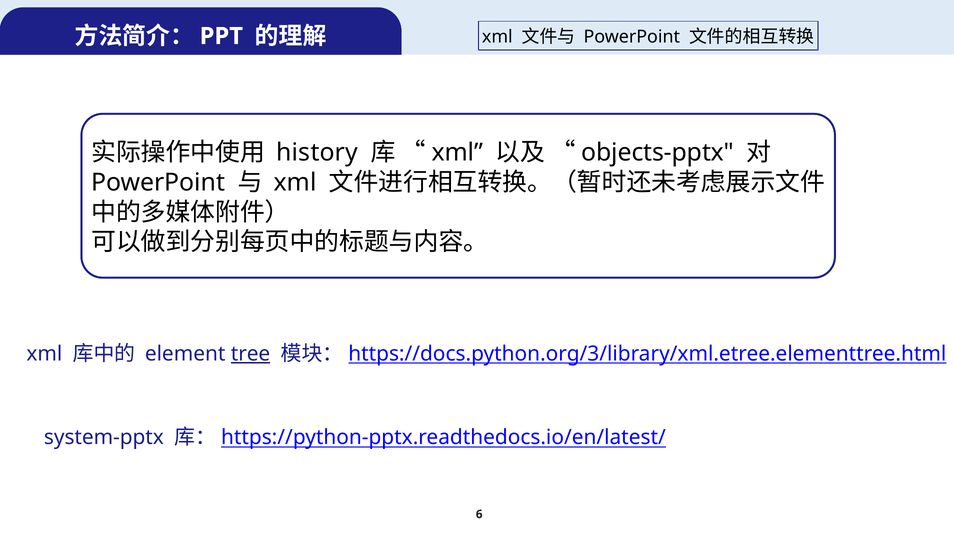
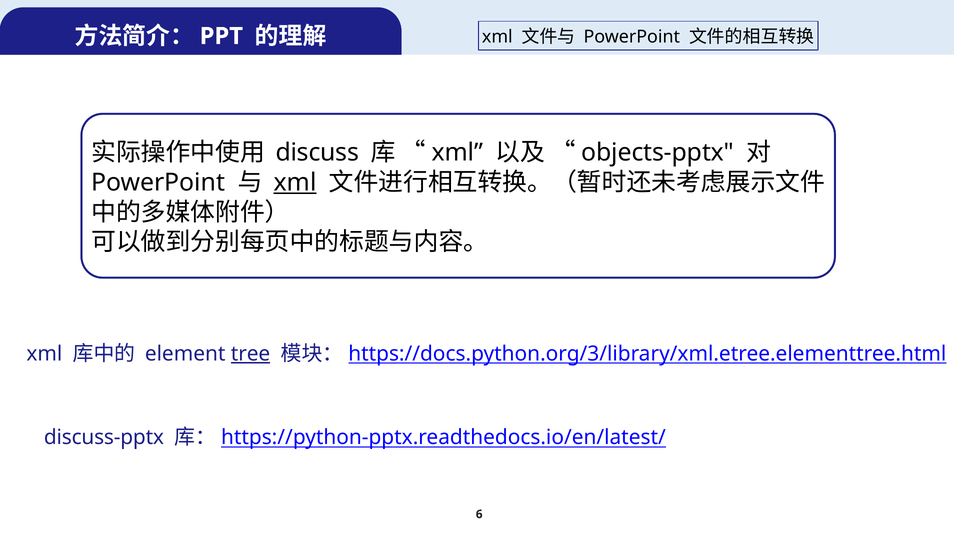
history: history -> discuss (317, 153)
xml underline: none -> present (295, 182)
system-pptx: system-pptx -> discuss-pptx (104, 437)
